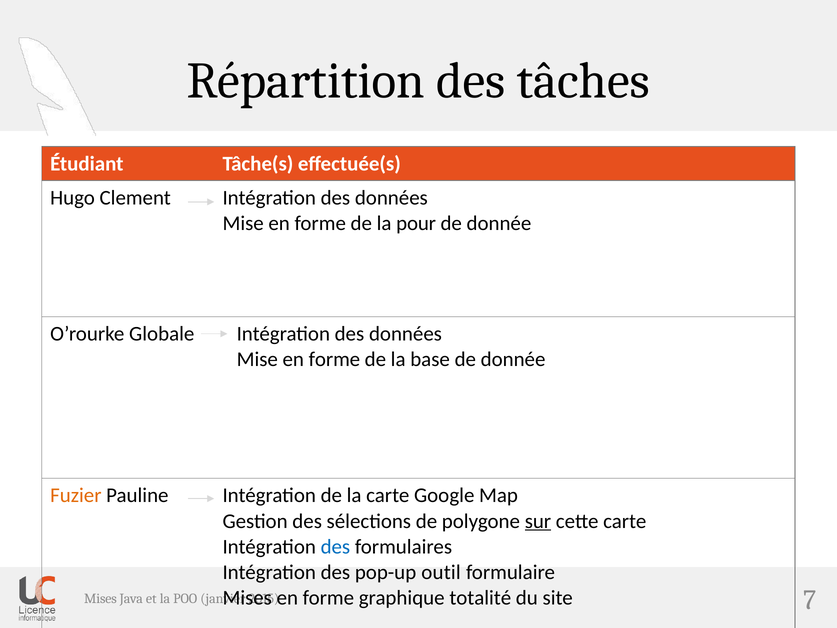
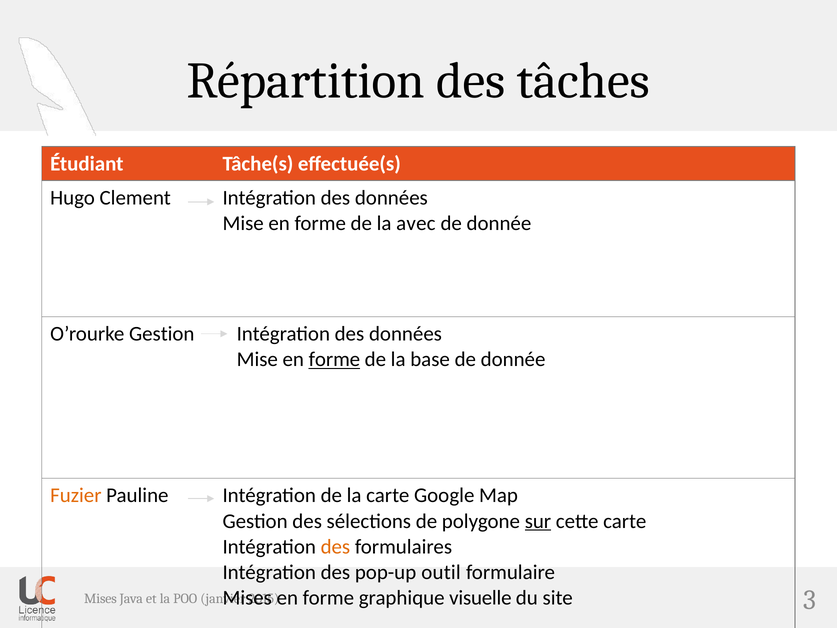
pour: pour -> avec (416, 223)
O’rourke Globale: Globale -> Gestion (162, 334)
forme underline: none -> present (334, 359)
des colour: blue -> orange (335, 546)
totalité: totalité -> visuelle (480, 598)
7: 7 -> 3 (810, 600)
